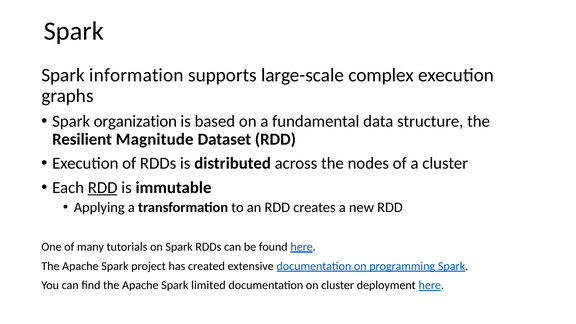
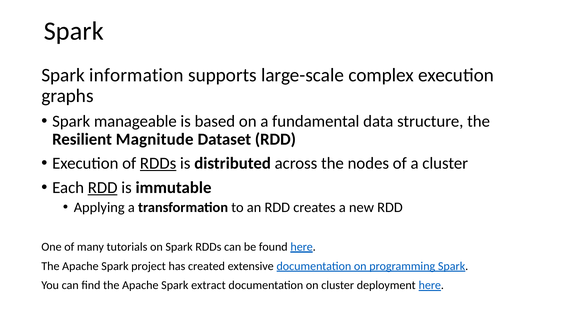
organization: organization -> manageable (135, 121)
RDDs underline: none -> present (158, 163)
limited: limited -> extract (208, 285)
